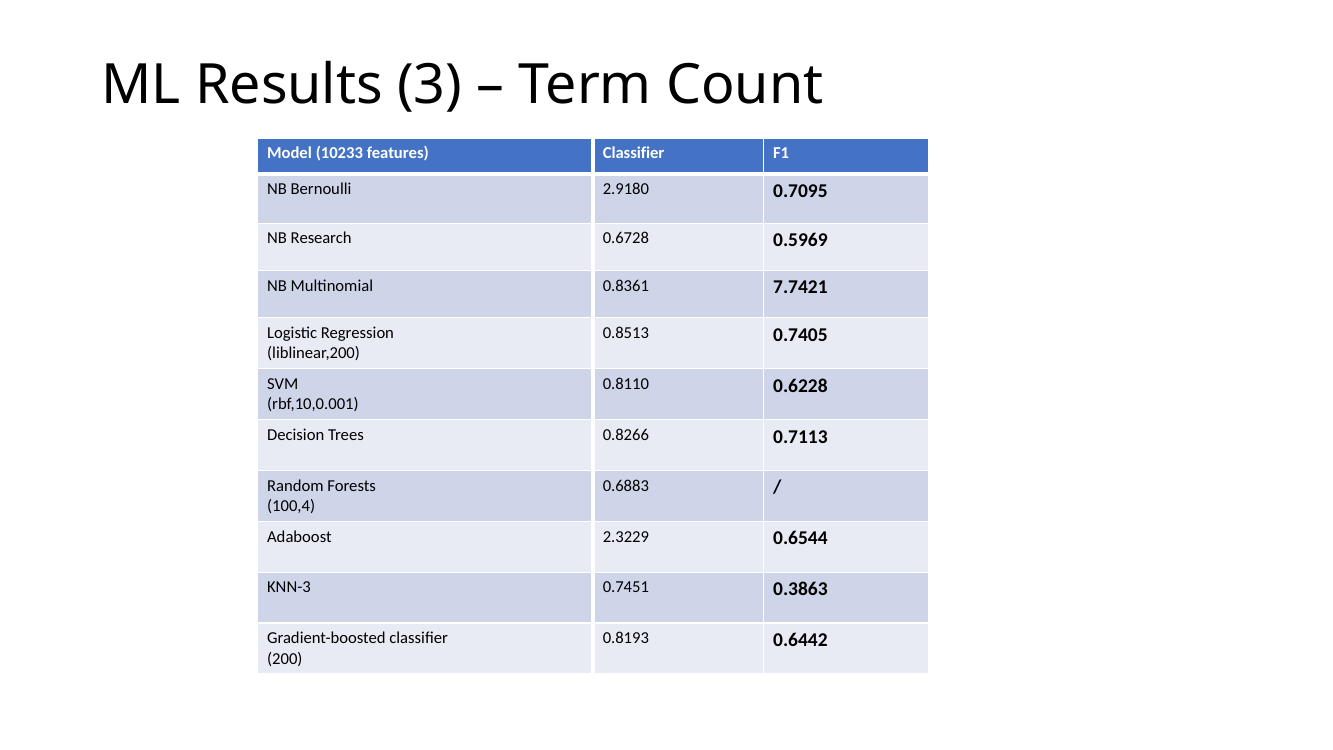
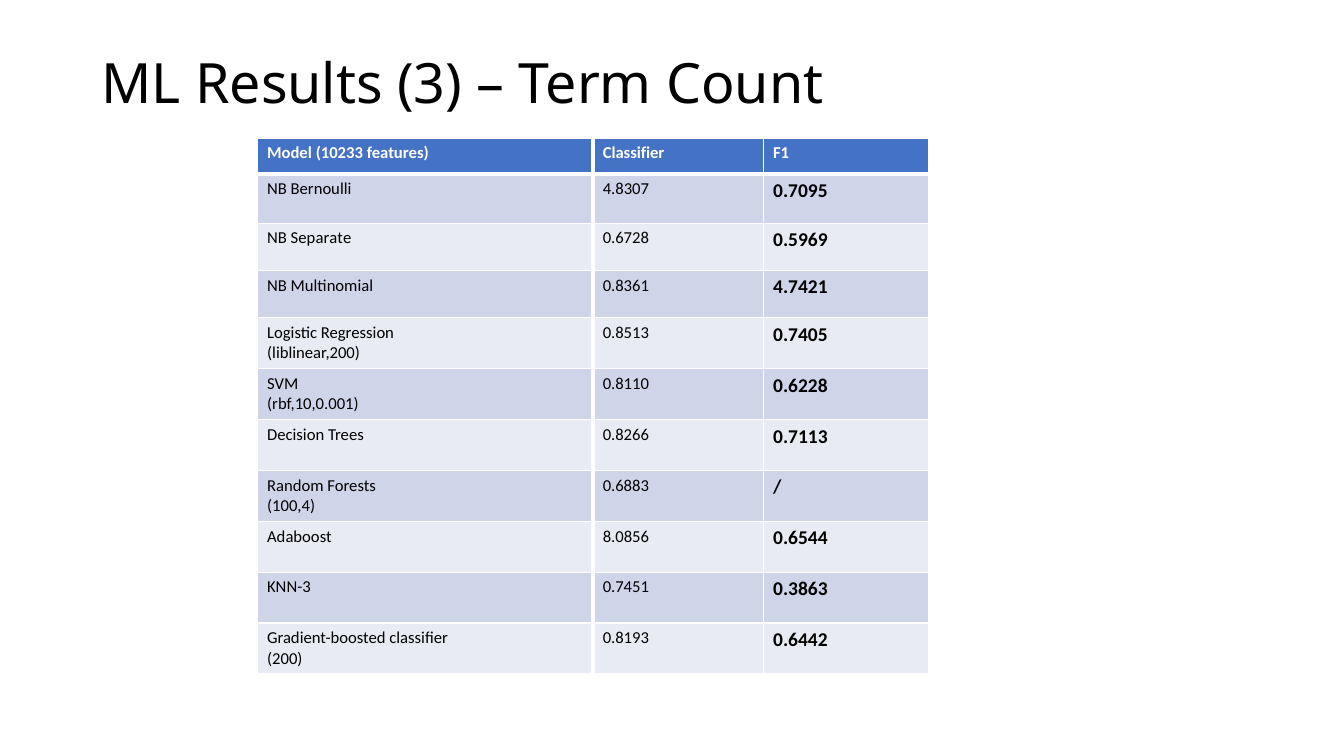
2.9180: 2.9180 -> 4.8307 (626, 189)
Research: Research -> Separate (321, 238)
7.7421: 7.7421 -> 4.7421 (800, 287)
2.3229: 2.3229 -> 8.0856 (626, 536)
